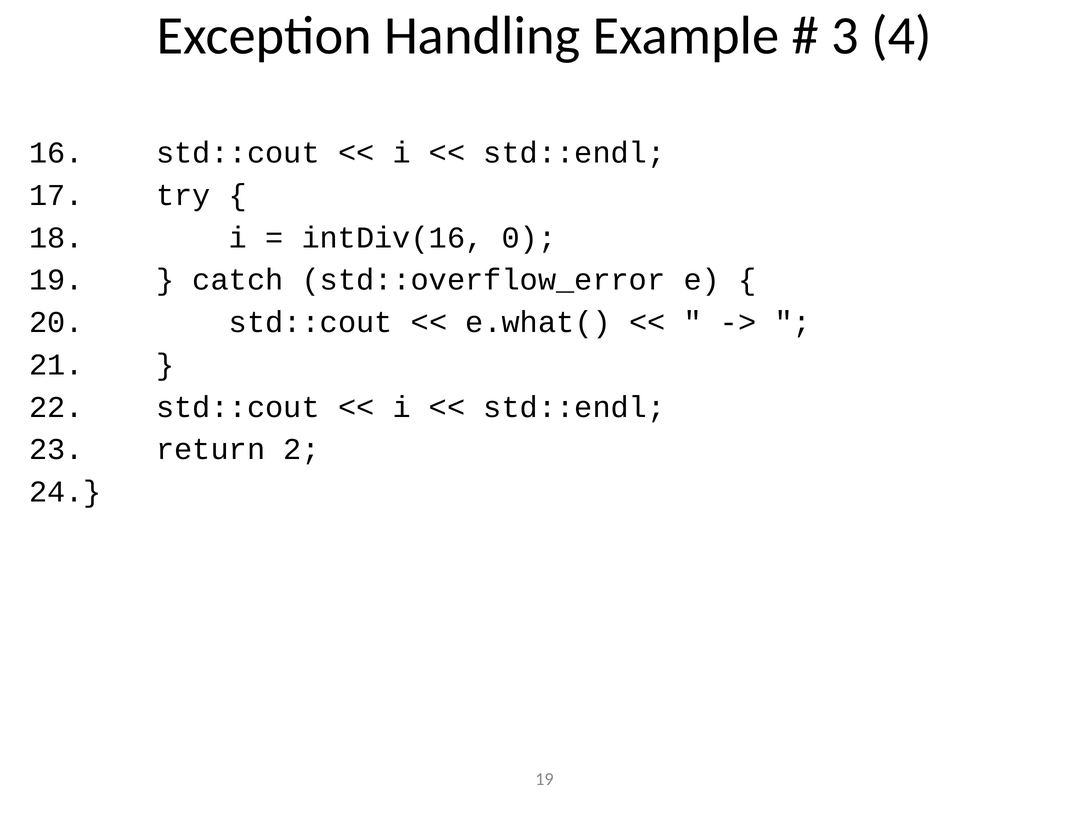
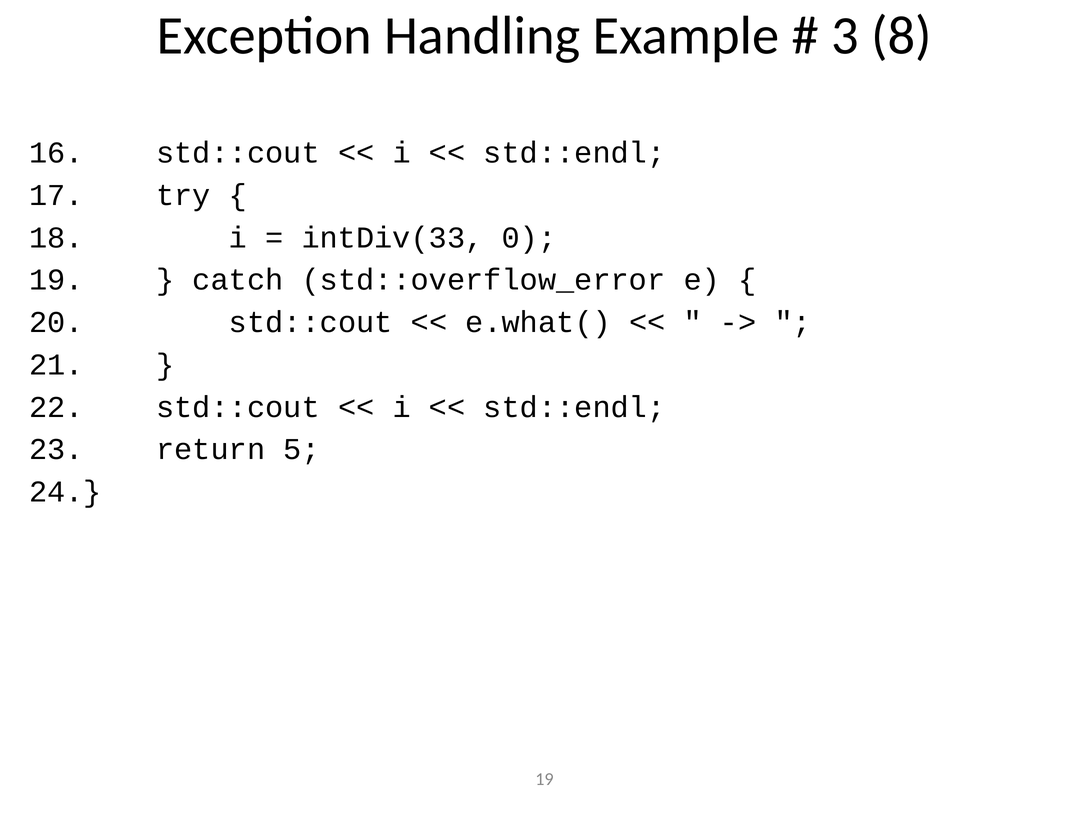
4: 4 -> 8 (901, 36)
intDiv(16: intDiv(16 -> intDiv(33 (392, 237)
2: 2 -> 5 (302, 449)
